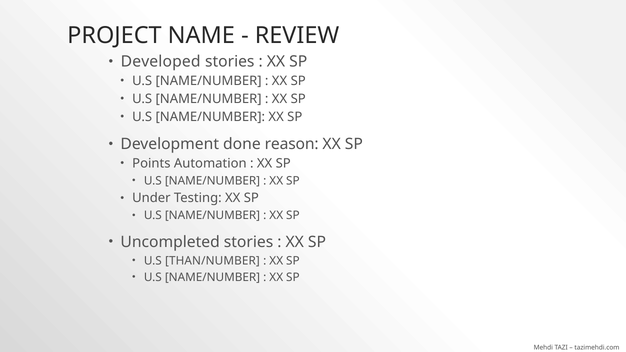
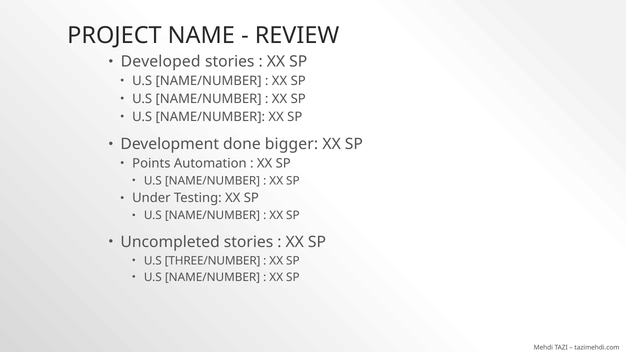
reason: reason -> bigger (291, 144)
THAN/NUMBER: THAN/NUMBER -> THREE/NUMBER (213, 261)
